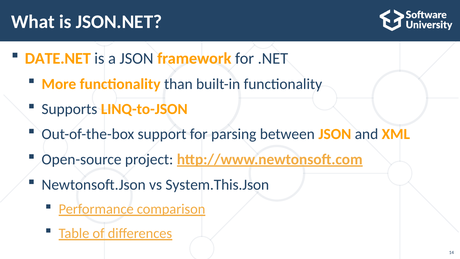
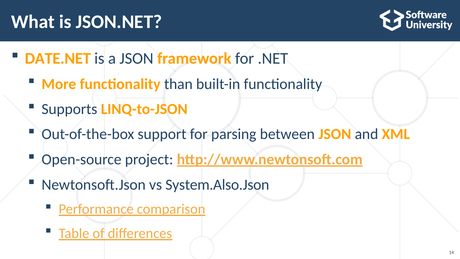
System.This.Json: System.This.Json -> System.Also.Json (217, 185)
